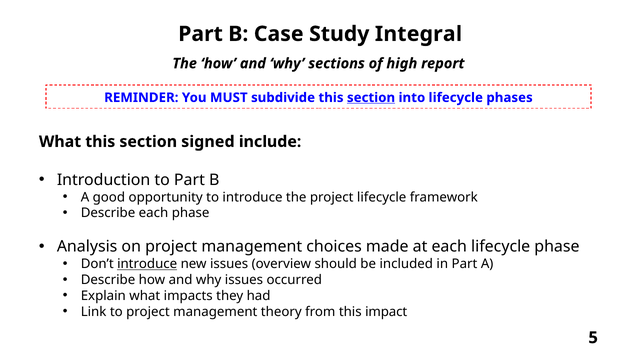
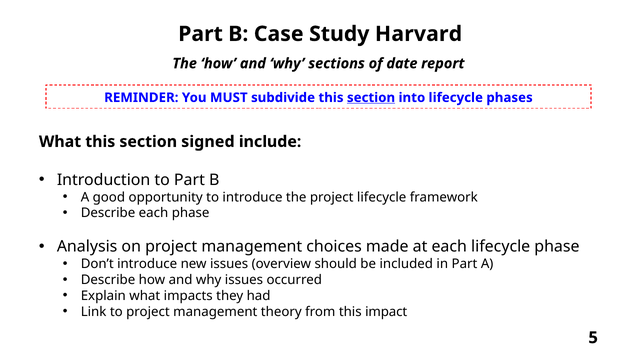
Integral: Integral -> Harvard (419, 34)
high: high -> date (402, 64)
introduce underline: present -> none (147, 264)
